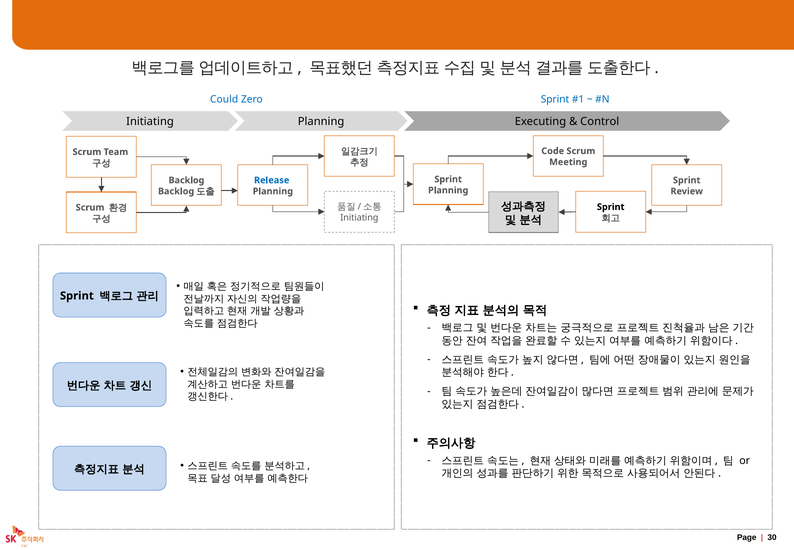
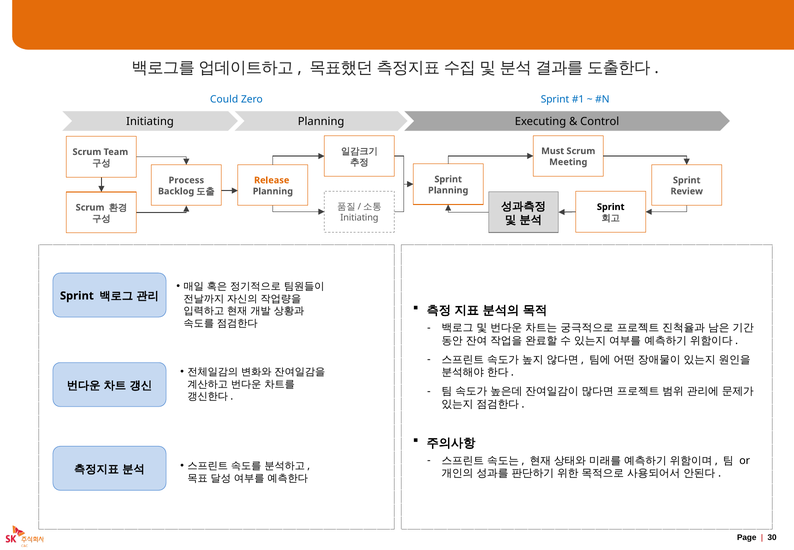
Code: Code -> Must (553, 151)
Backlog: Backlog -> Process (186, 180)
Release colour: blue -> orange (272, 180)
